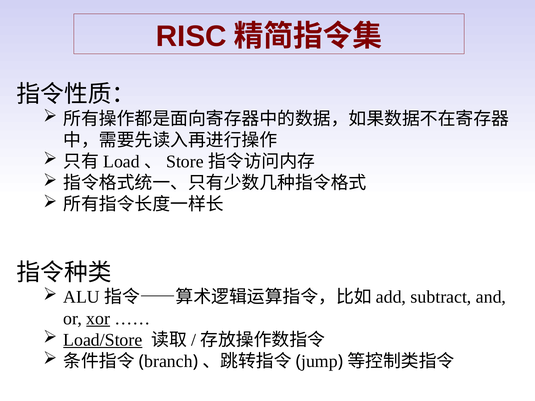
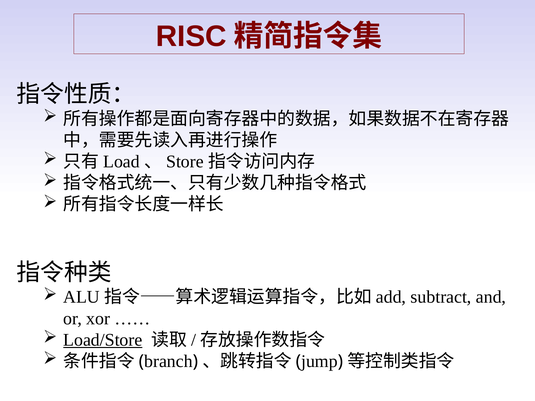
xor underline: present -> none (98, 319)
